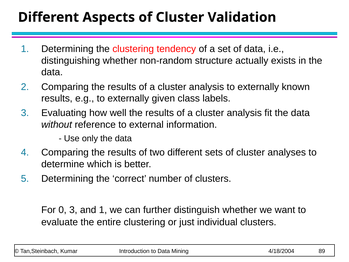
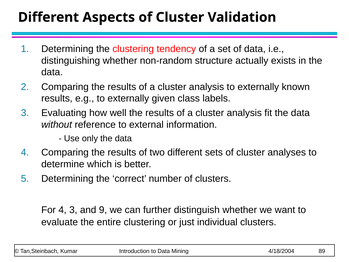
For 0: 0 -> 4 (63, 210)
and 1: 1 -> 9 (103, 210)
